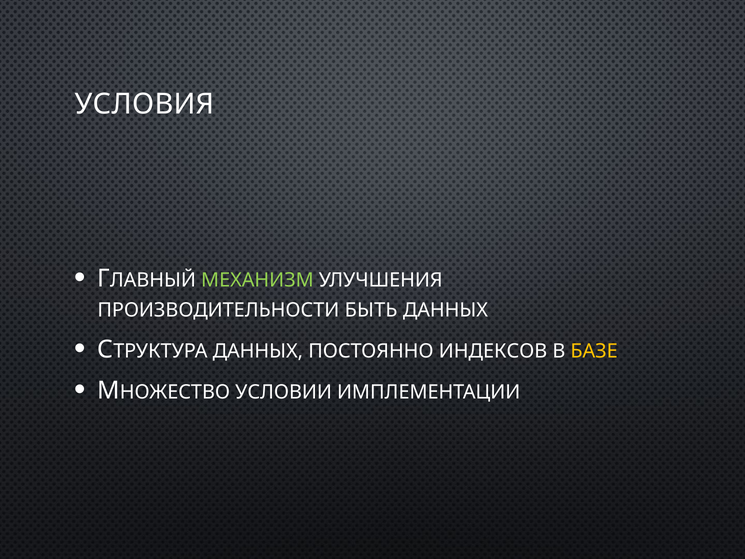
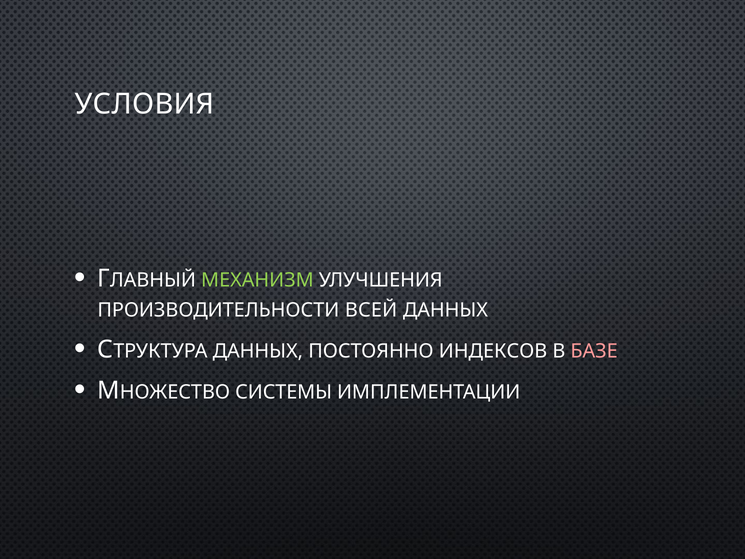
БЫТЬ: БЫТЬ -> ВСЕЙ (371, 310)
БАЗЕ colour: yellow -> pink (594, 351)
УСЛОВИИ: УСЛОВИИ -> СИСТЕМЫ (284, 392)
